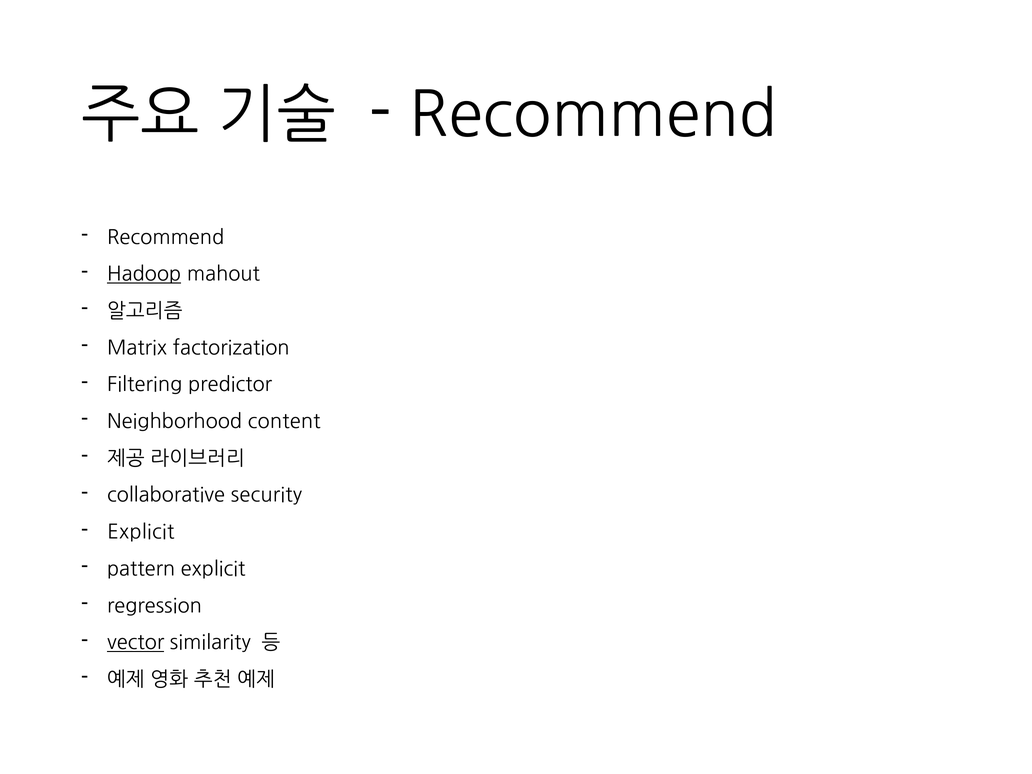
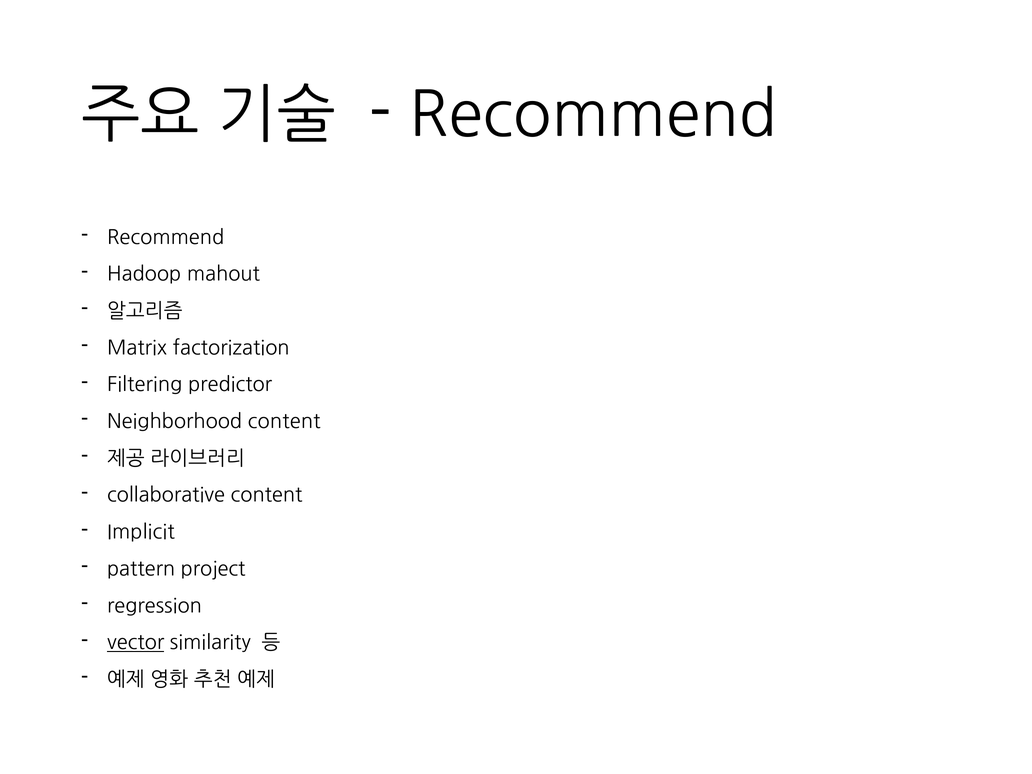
Hadoop underline: present -> none (144, 274)
collaborative security: security -> content (267, 495)
Explicit: Explicit -> Implicit (141, 532)
pattern explicit: explicit -> project (213, 569)
